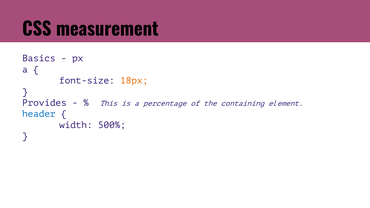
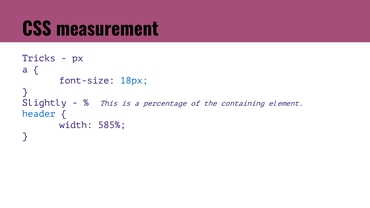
Basics: Basics -> Tricks (39, 58)
18px colour: orange -> blue (134, 81)
Provides: Provides -> Slightly (44, 103)
500%: 500% -> 585% (112, 125)
